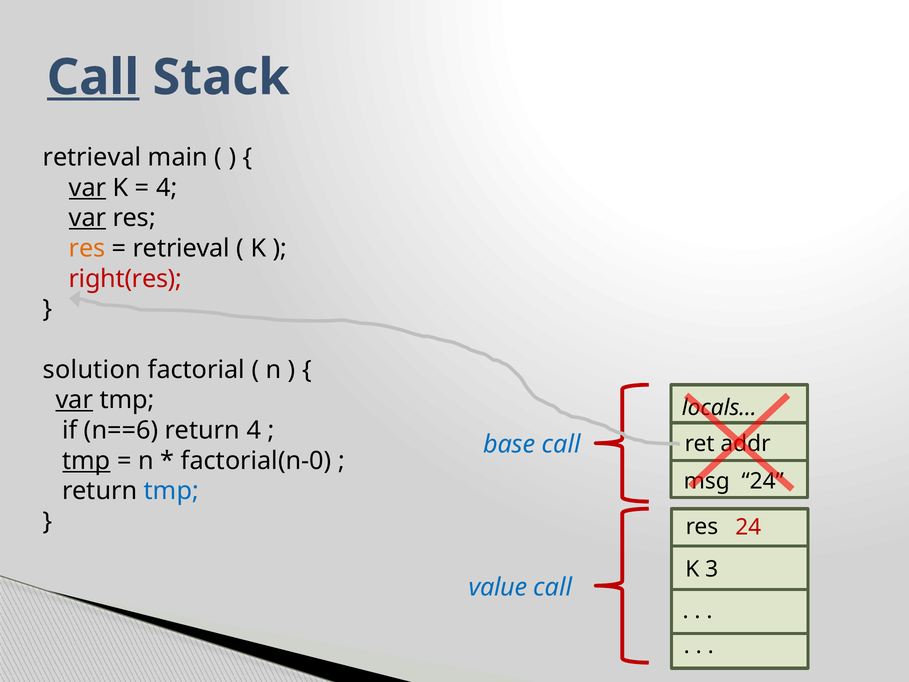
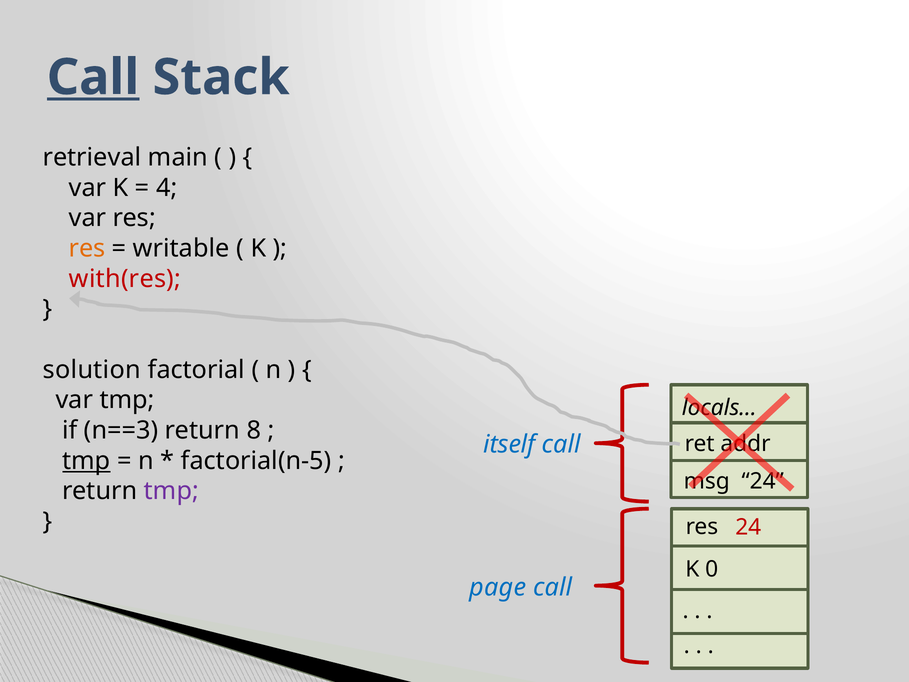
var underline: present -> none (87, 188)
var underline: present -> none (87, 218)
retrieval: retrieval -> writable (181, 248)
right(res: right(res -> with(res (125, 279)
var underline: present -> none (74, 400)
n==6: n==6 -> n==3 (121, 430)
return 4: 4 -> 8 (254, 430)
base: base -> itself (509, 444)
factorial(n-0: factorial(n-0 -> factorial(n-5 (256, 461)
tmp colour: blue -> purple (171, 491)
3: 3 -> 0 (712, 569)
value: value -> page (498, 587)
